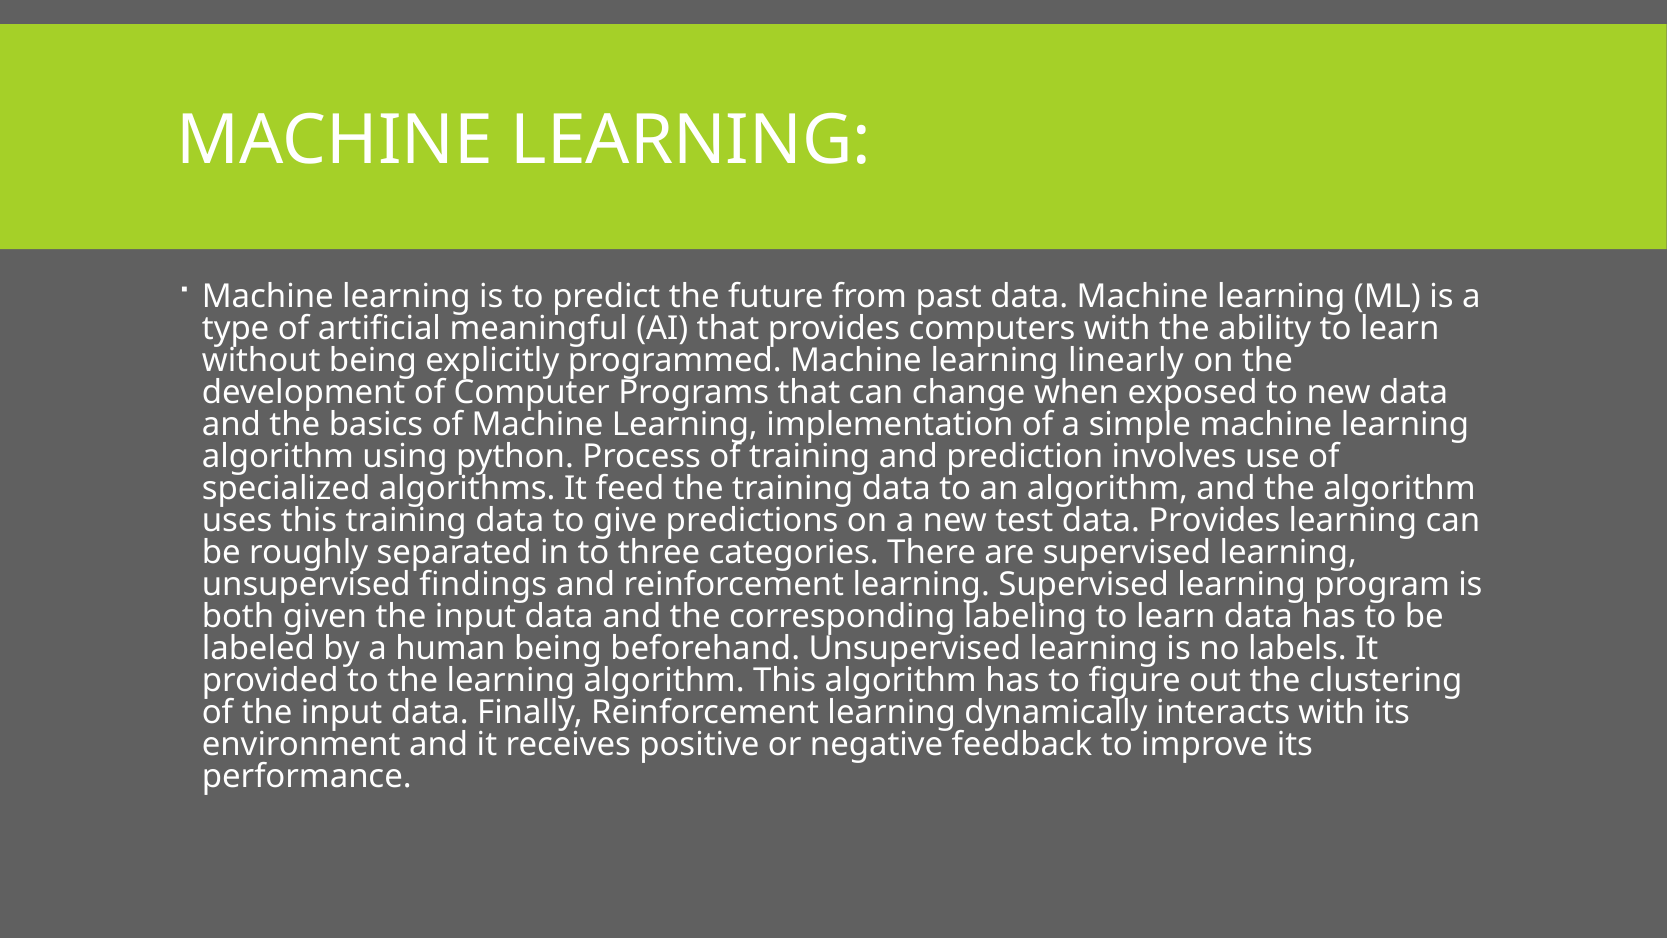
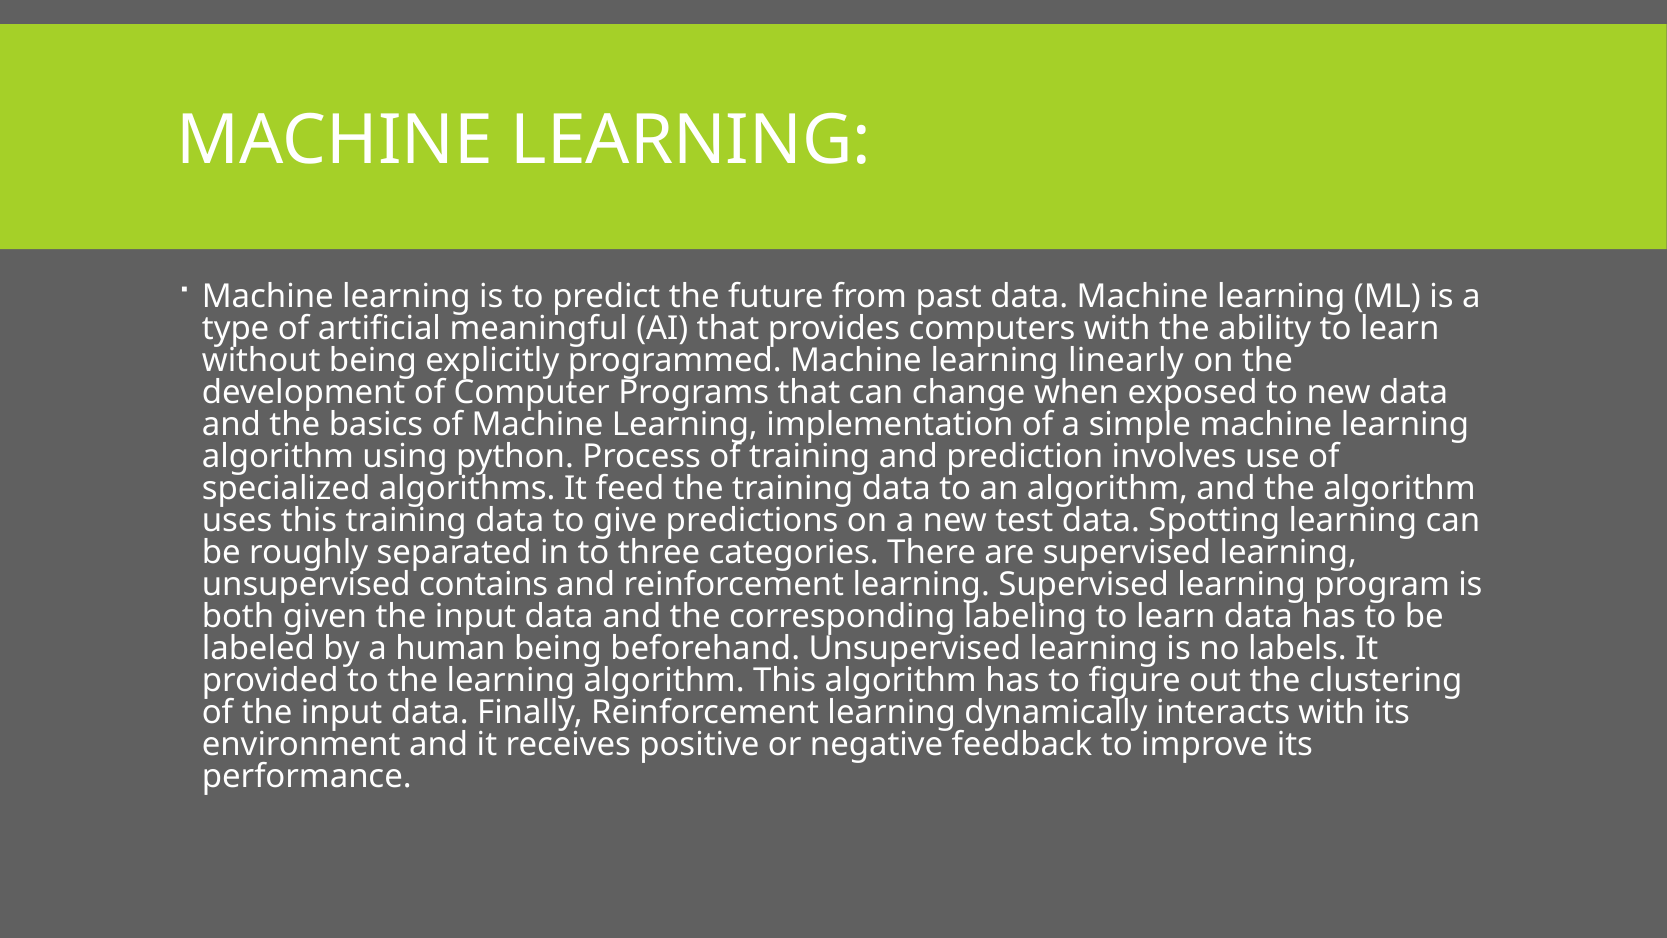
data Provides: Provides -> Spotting (1214, 520)
findings: findings -> contains (484, 584)
